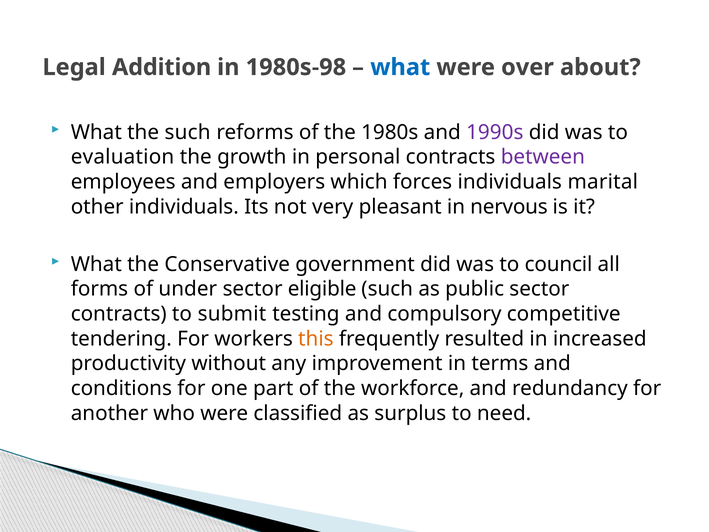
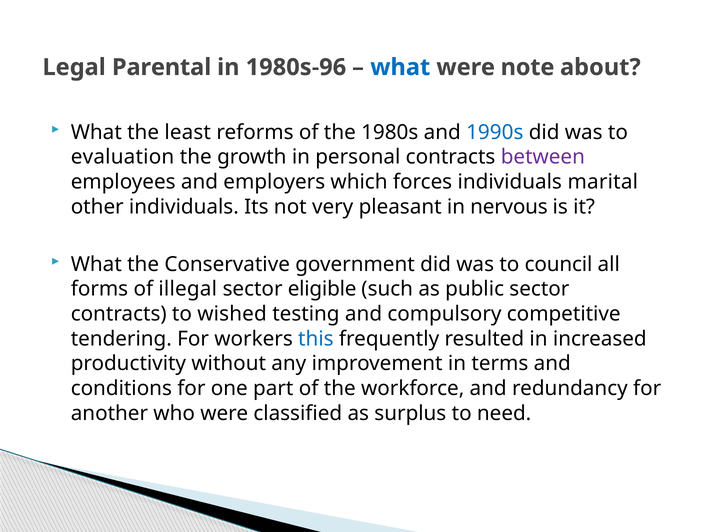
Addition: Addition -> Parental (162, 67)
1980s-98: 1980s-98 -> 1980s-96 (296, 67)
over: over -> note (528, 67)
the such: such -> least (188, 132)
1990s colour: purple -> blue (495, 132)
under: under -> illegal (188, 289)
submit: submit -> wished (232, 314)
this colour: orange -> blue (316, 339)
